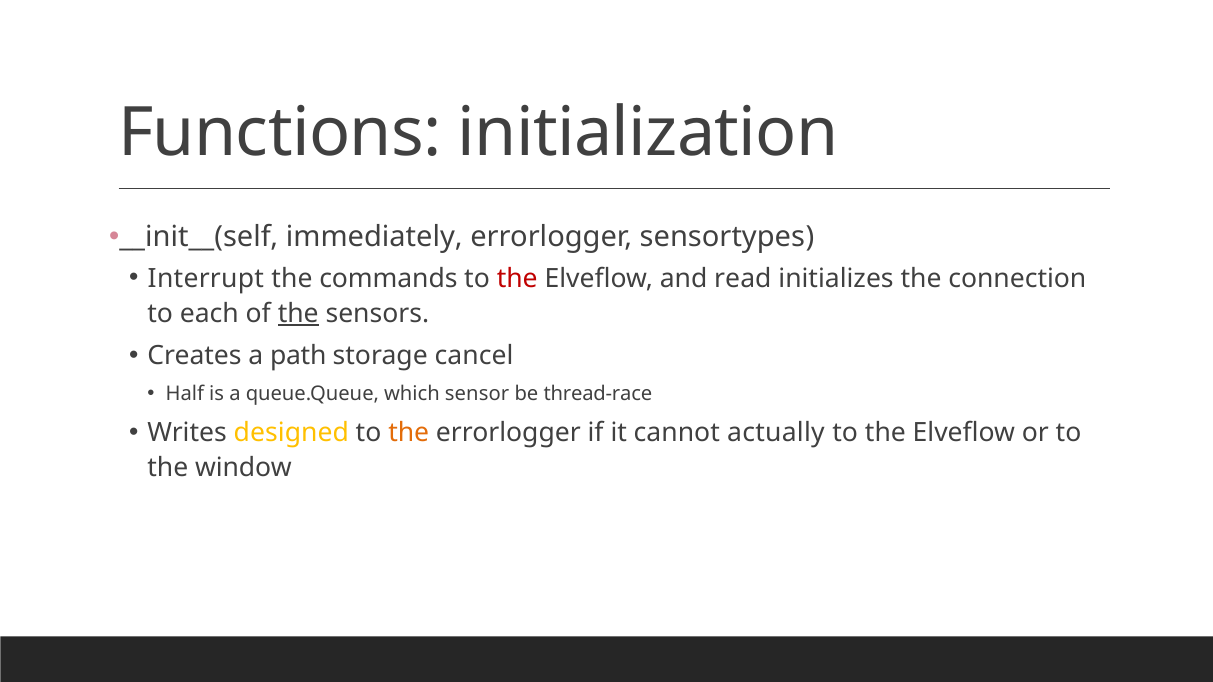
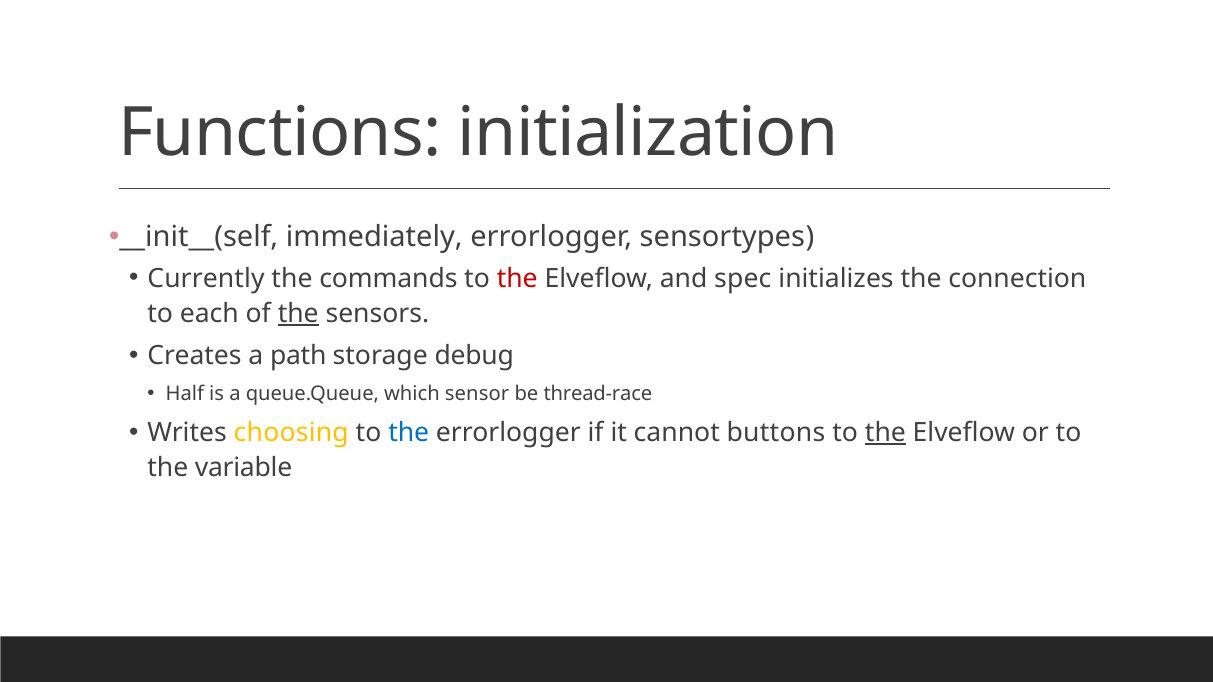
Interrupt: Interrupt -> Currently (206, 279)
read: read -> spec (743, 279)
cancel: cancel -> debug (474, 356)
designed: designed -> choosing (291, 433)
the colour: orange -> blue (409, 433)
actually: actually -> buttons (776, 433)
the underline: none -> present (885, 433)
window: window -> variable (244, 468)
